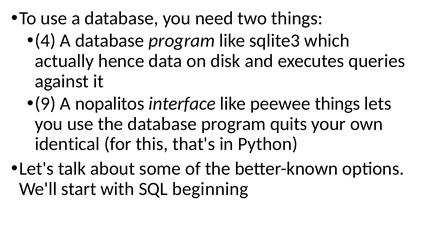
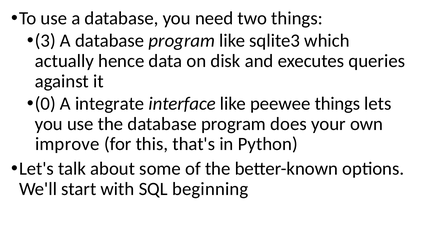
4: 4 -> 3 (45, 41)
9: 9 -> 0 (45, 104)
nopalitos: nopalitos -> integrate (110, 104)
quits: quits -> does (289, 124)
identical: identical -> improve (67, 144)
